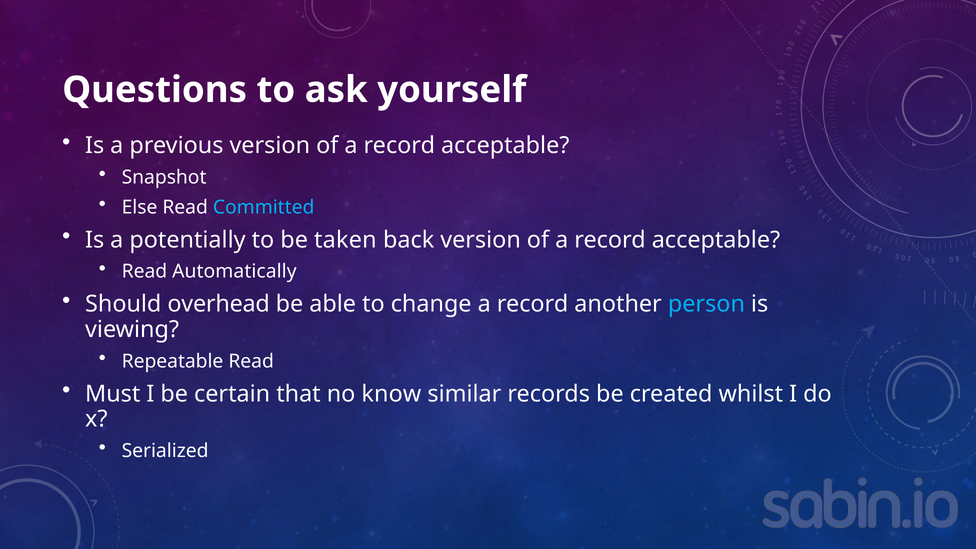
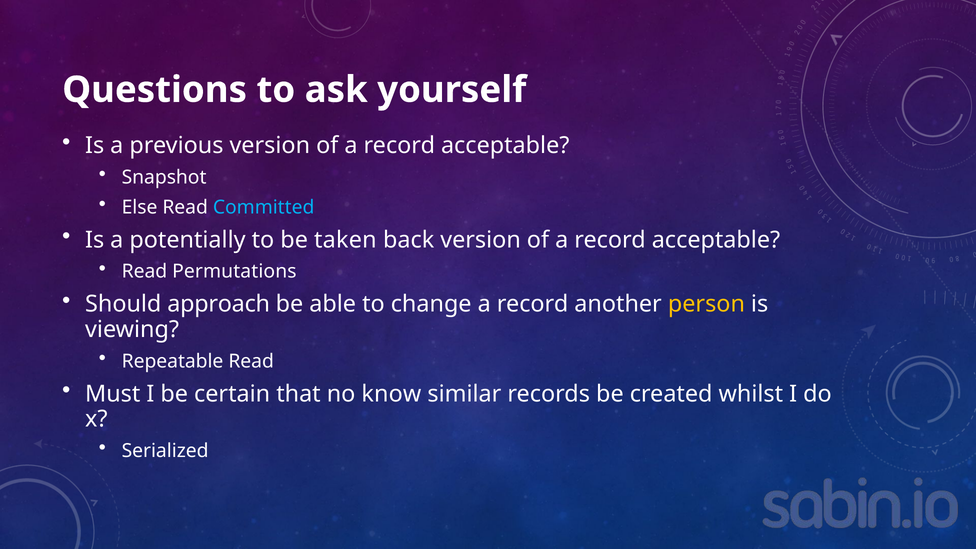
Automatically: Automatically -> Permutations (234, 272)
overhead: overhead -> approach (219, 304)
person colour: light blue -> yellow (706, 304)
